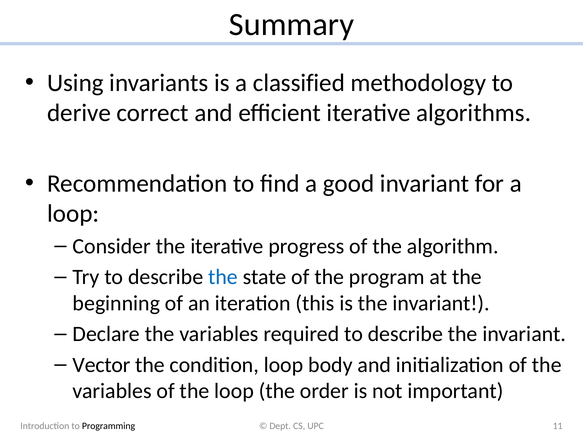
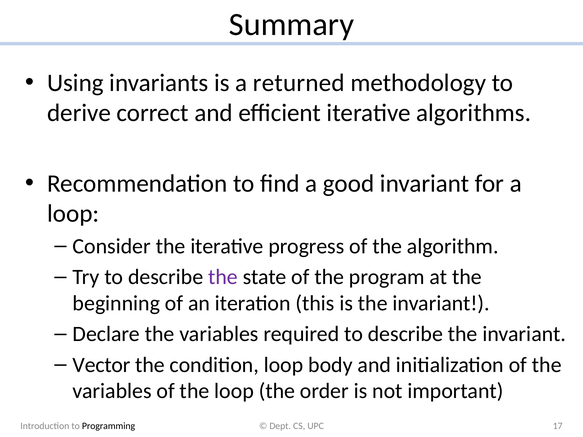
classified: classified -> returned (299, 83)
the colour: blue -> purple (223, 277)
11: 11 -> 17 (558, 426)
